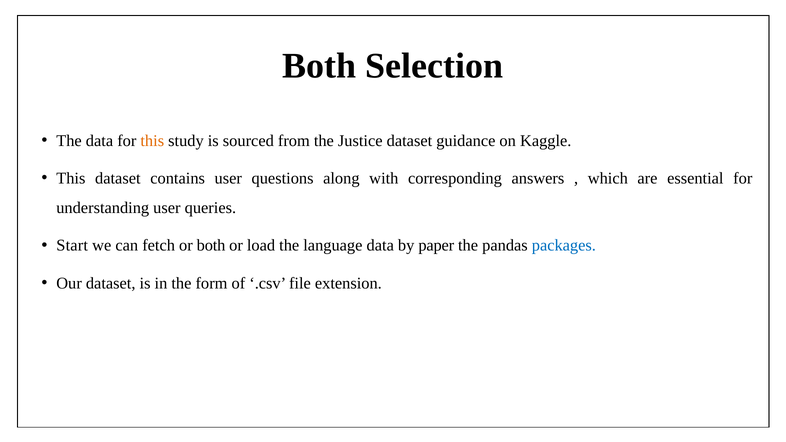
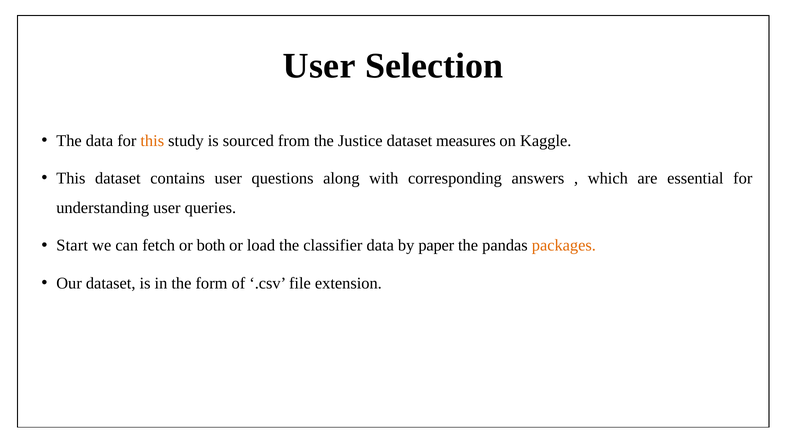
Both: Both -> User (319, 66)
guidance: guidance -> measures (466, 141)
language: language -> classifier (333, 246)
packages colour: blue -> orange (564, 246)
